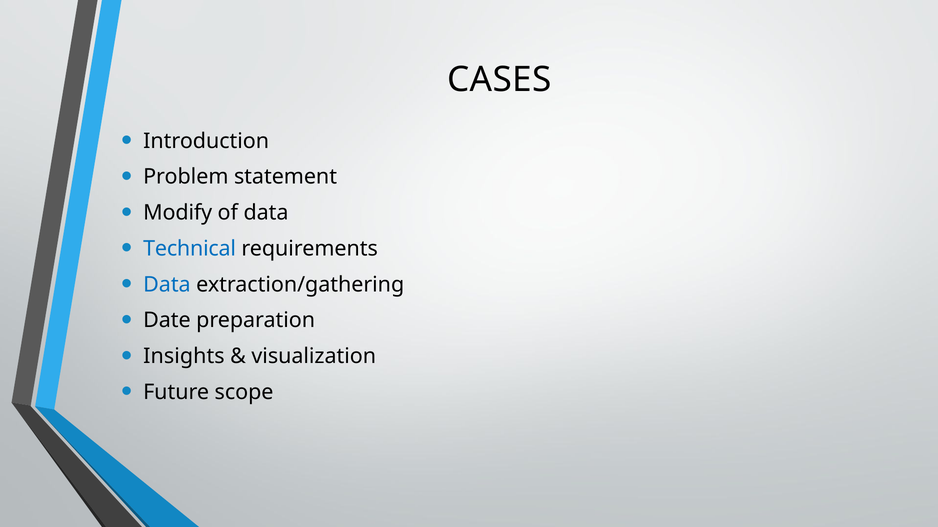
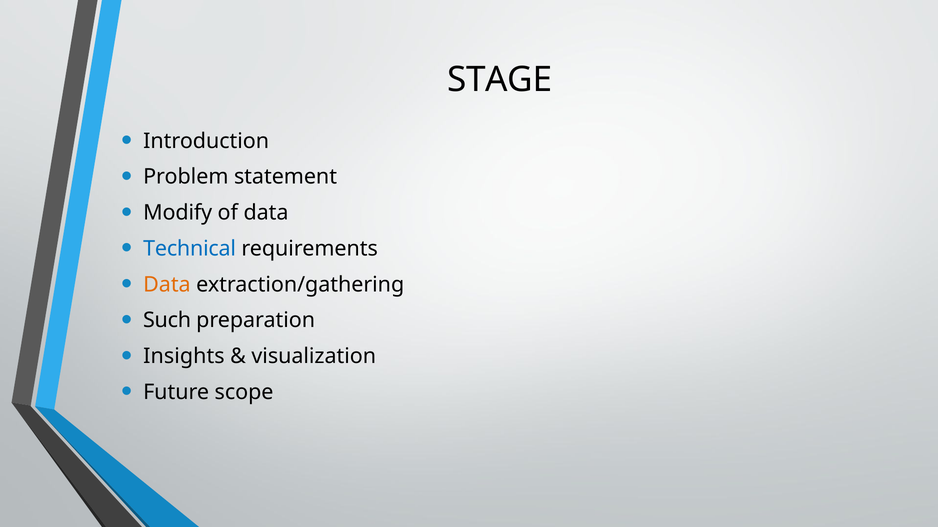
CASES: CASES -> STAGE (500, 80)
Data colour: blue -> orange (167, 285)
Date: Date -> Such (167, 321)
